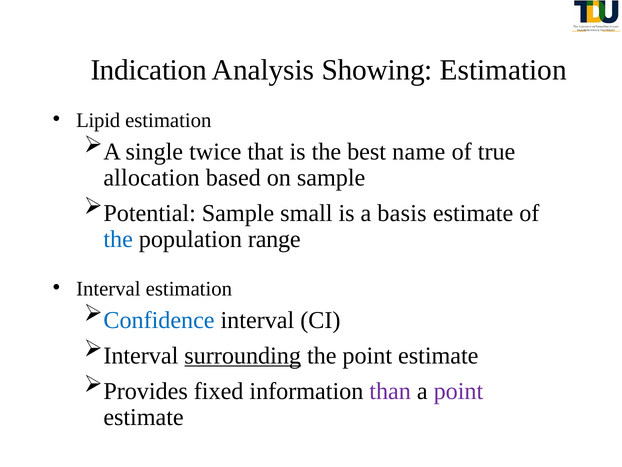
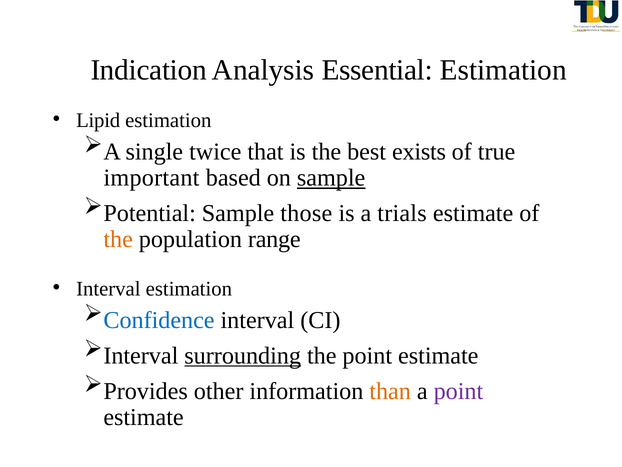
Showing: Showing -> Essential (377, 70)
name: name -> exists (419, 151)
allocation: allocation -> important (151, 178)
sample underline: none -> present (331, 178)
small: small -> those (306, 213)
basis: basis -> trials (402, 213)
the colour: blue -> orange (118, 239)
fixed: fixed -> other (219, 391)
than colour: purple -> orange (390, 391)
